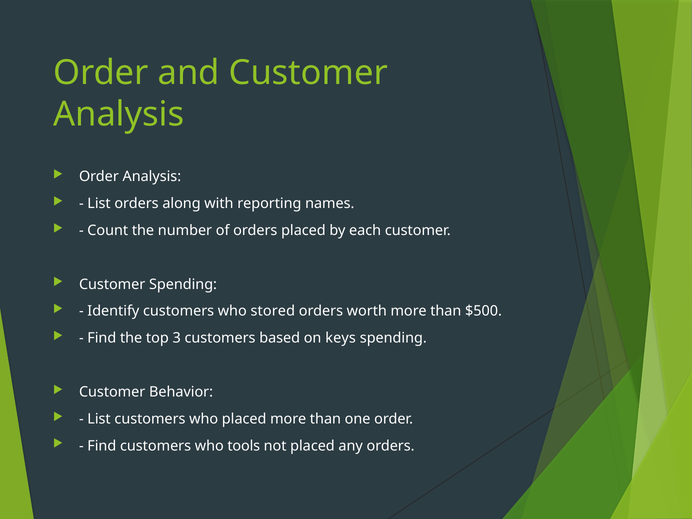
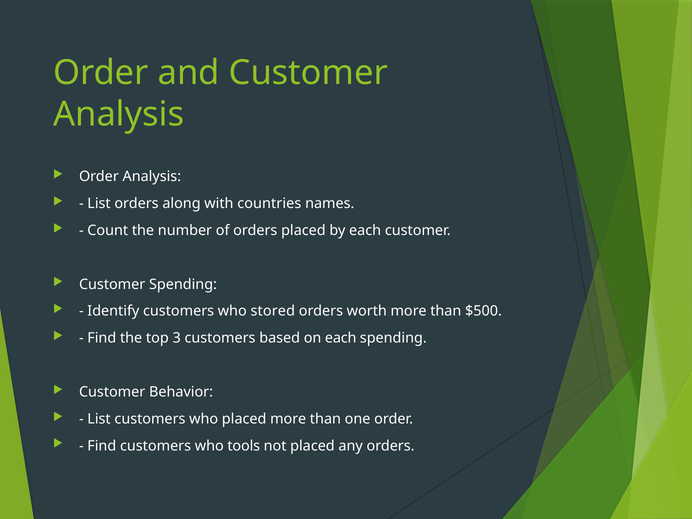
reporting: reporting -> countries (269, 204)
on keys: keys -> each (341, 338)
